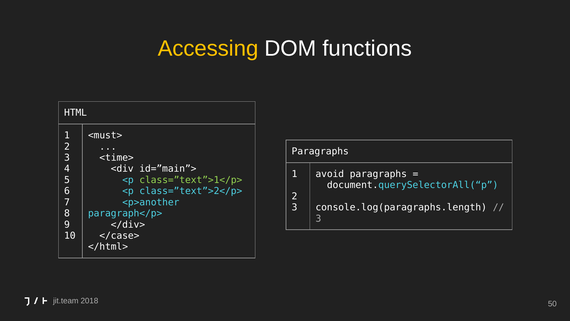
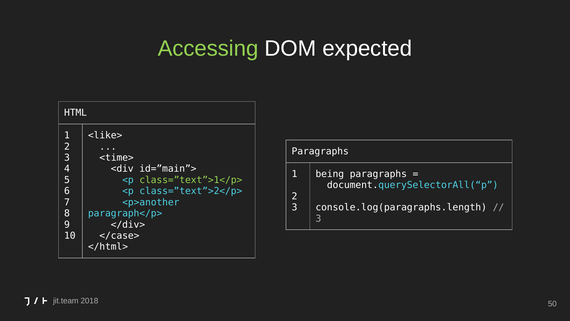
Accessing colour: yellow -> light green (208, 48)
functions: functions -> expected (367, 48)
<must>: <must> -> <like> (105, 135)
avoid: avoid -> being (330, 174)
